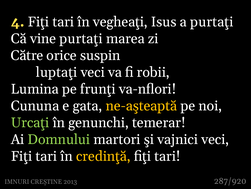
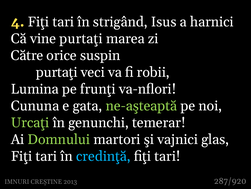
vegheaţi: vegheaţi -> strigând (120, 22)
a purtaţi: purtaţi -> harnici (212, 22)
luptaţi: luptaţi -> purtaţi (57, 72)
ne-aşteaptă colour: yellow -> light green (141, 105)
vajnici veci: veci -> glas (215, 139)
credinţă colour: yellow -> light blue (103, 156)
